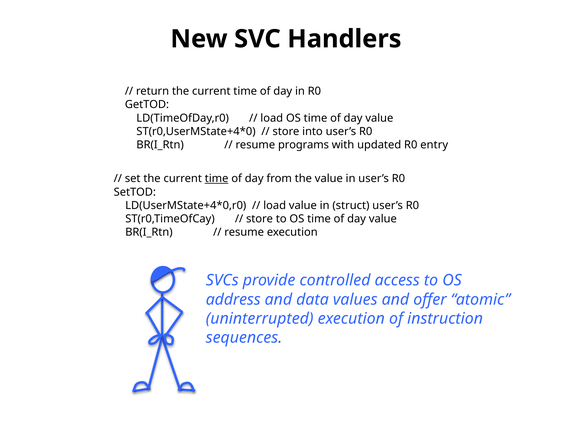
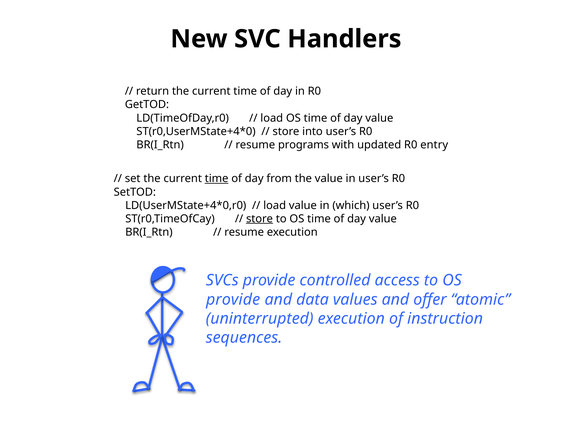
struct: struct -> which (351, 205)
store underline: none -> present (260, 219)
address: address -> provide (233, 299)
